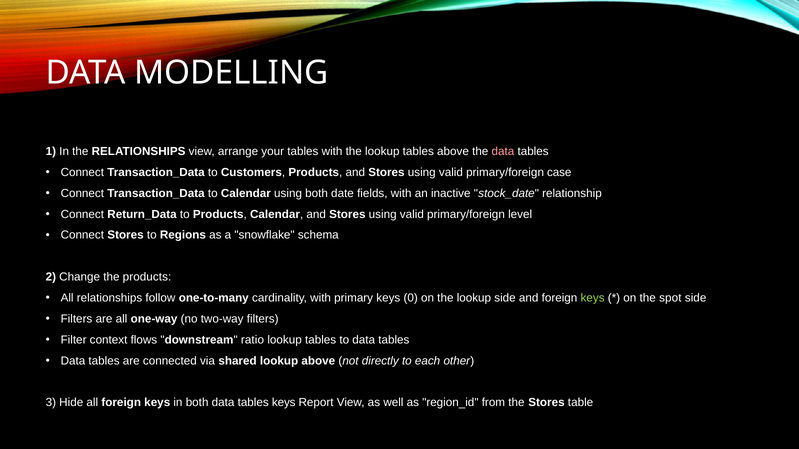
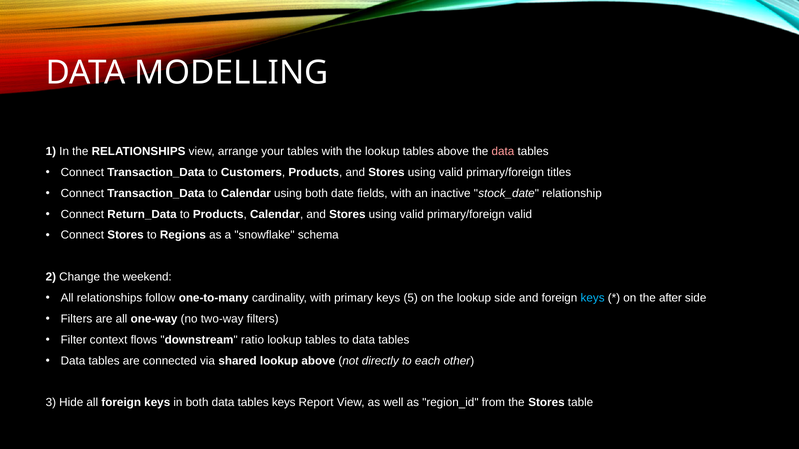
case: case -> titles (559, 173)
primary/foreign level: level -> valid (520, 214)
the products: products -> weekend (147, 277)
0: 0 -> 5 (411, 298)
keys colour: light green -> light blue (593, 298)
spot: spot -> after (670, 298)
